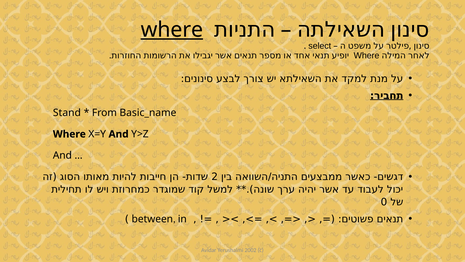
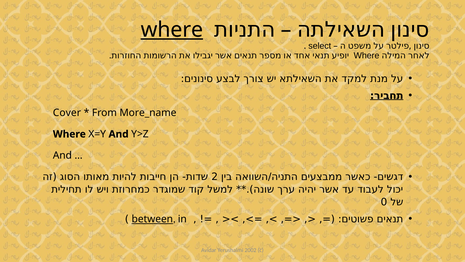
Stand: Stand -> Cover (67, 113)
Basic_name: Basic_name -> More_name (148, 113)
between underline: none -> present (152, 219)
